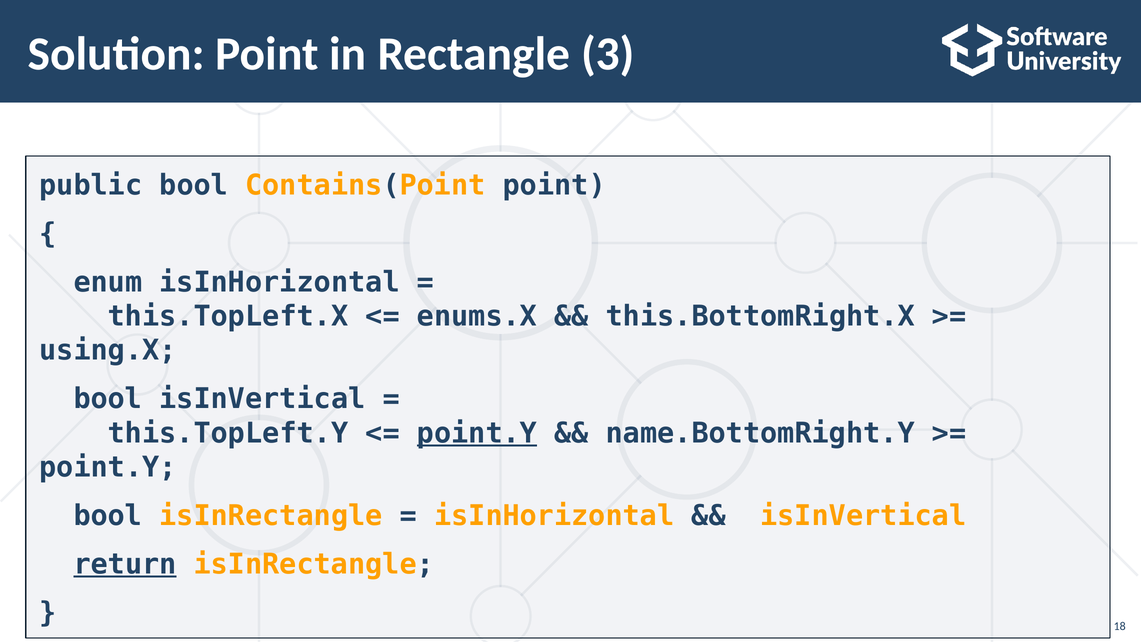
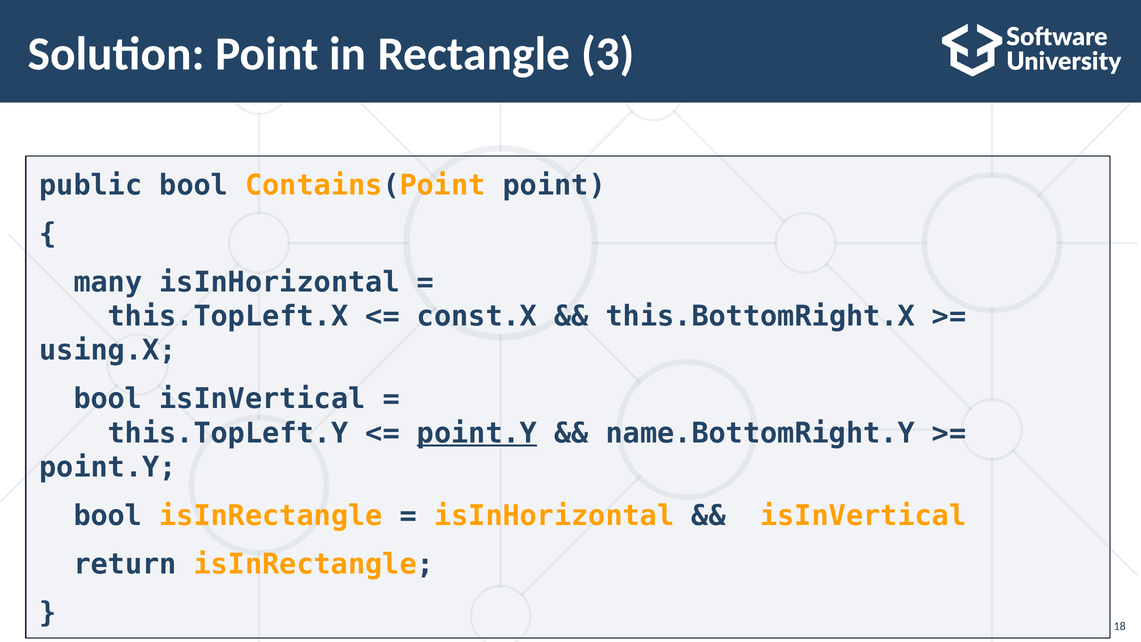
enum: enum -> many (108, 282)
enums.X: enums.X -> const.X (477, 316)
return underline: present -> none (125, 564)
